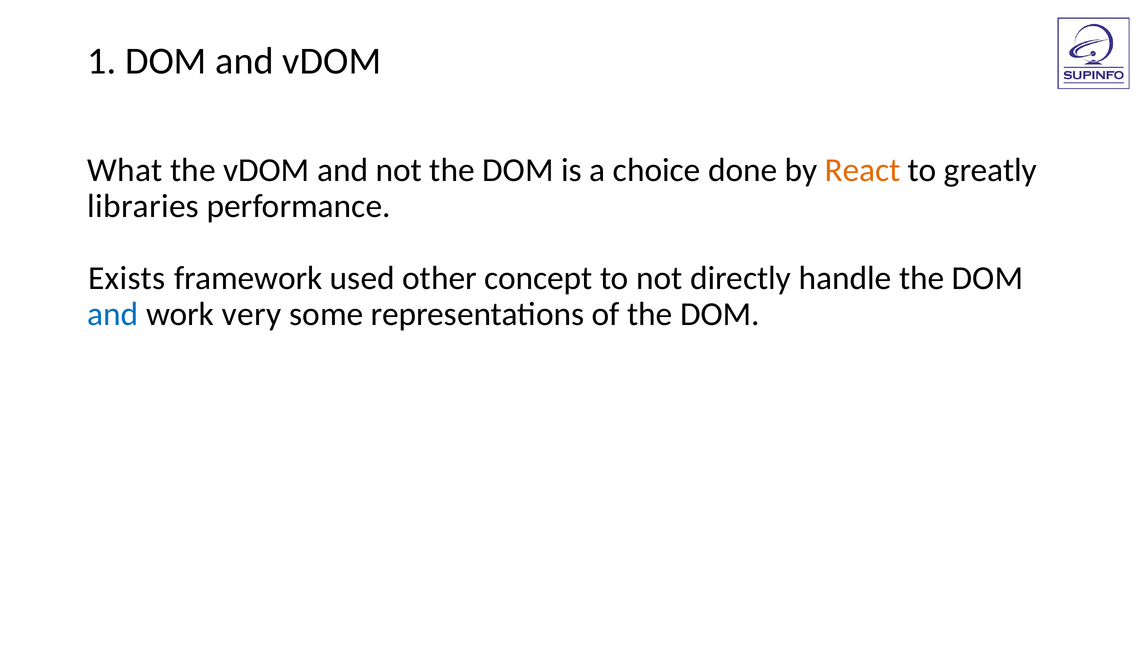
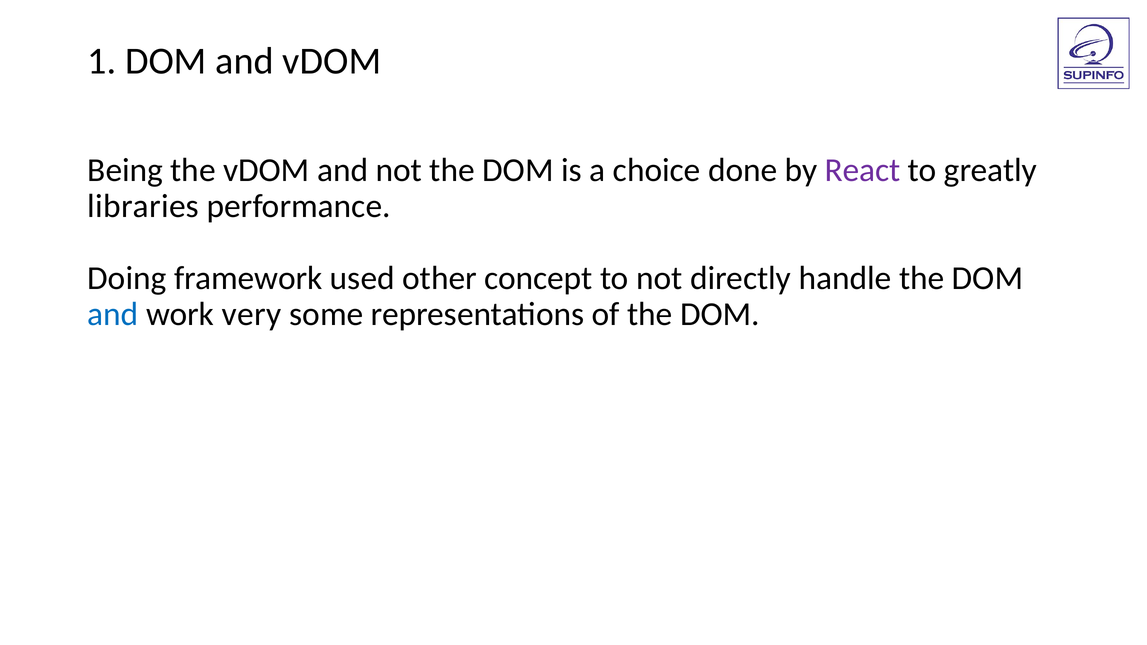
What: What -> Being (125, 170)
React colour: orange -> purple (863, 170)
Exists: Exists -> Doing (127, 278)
